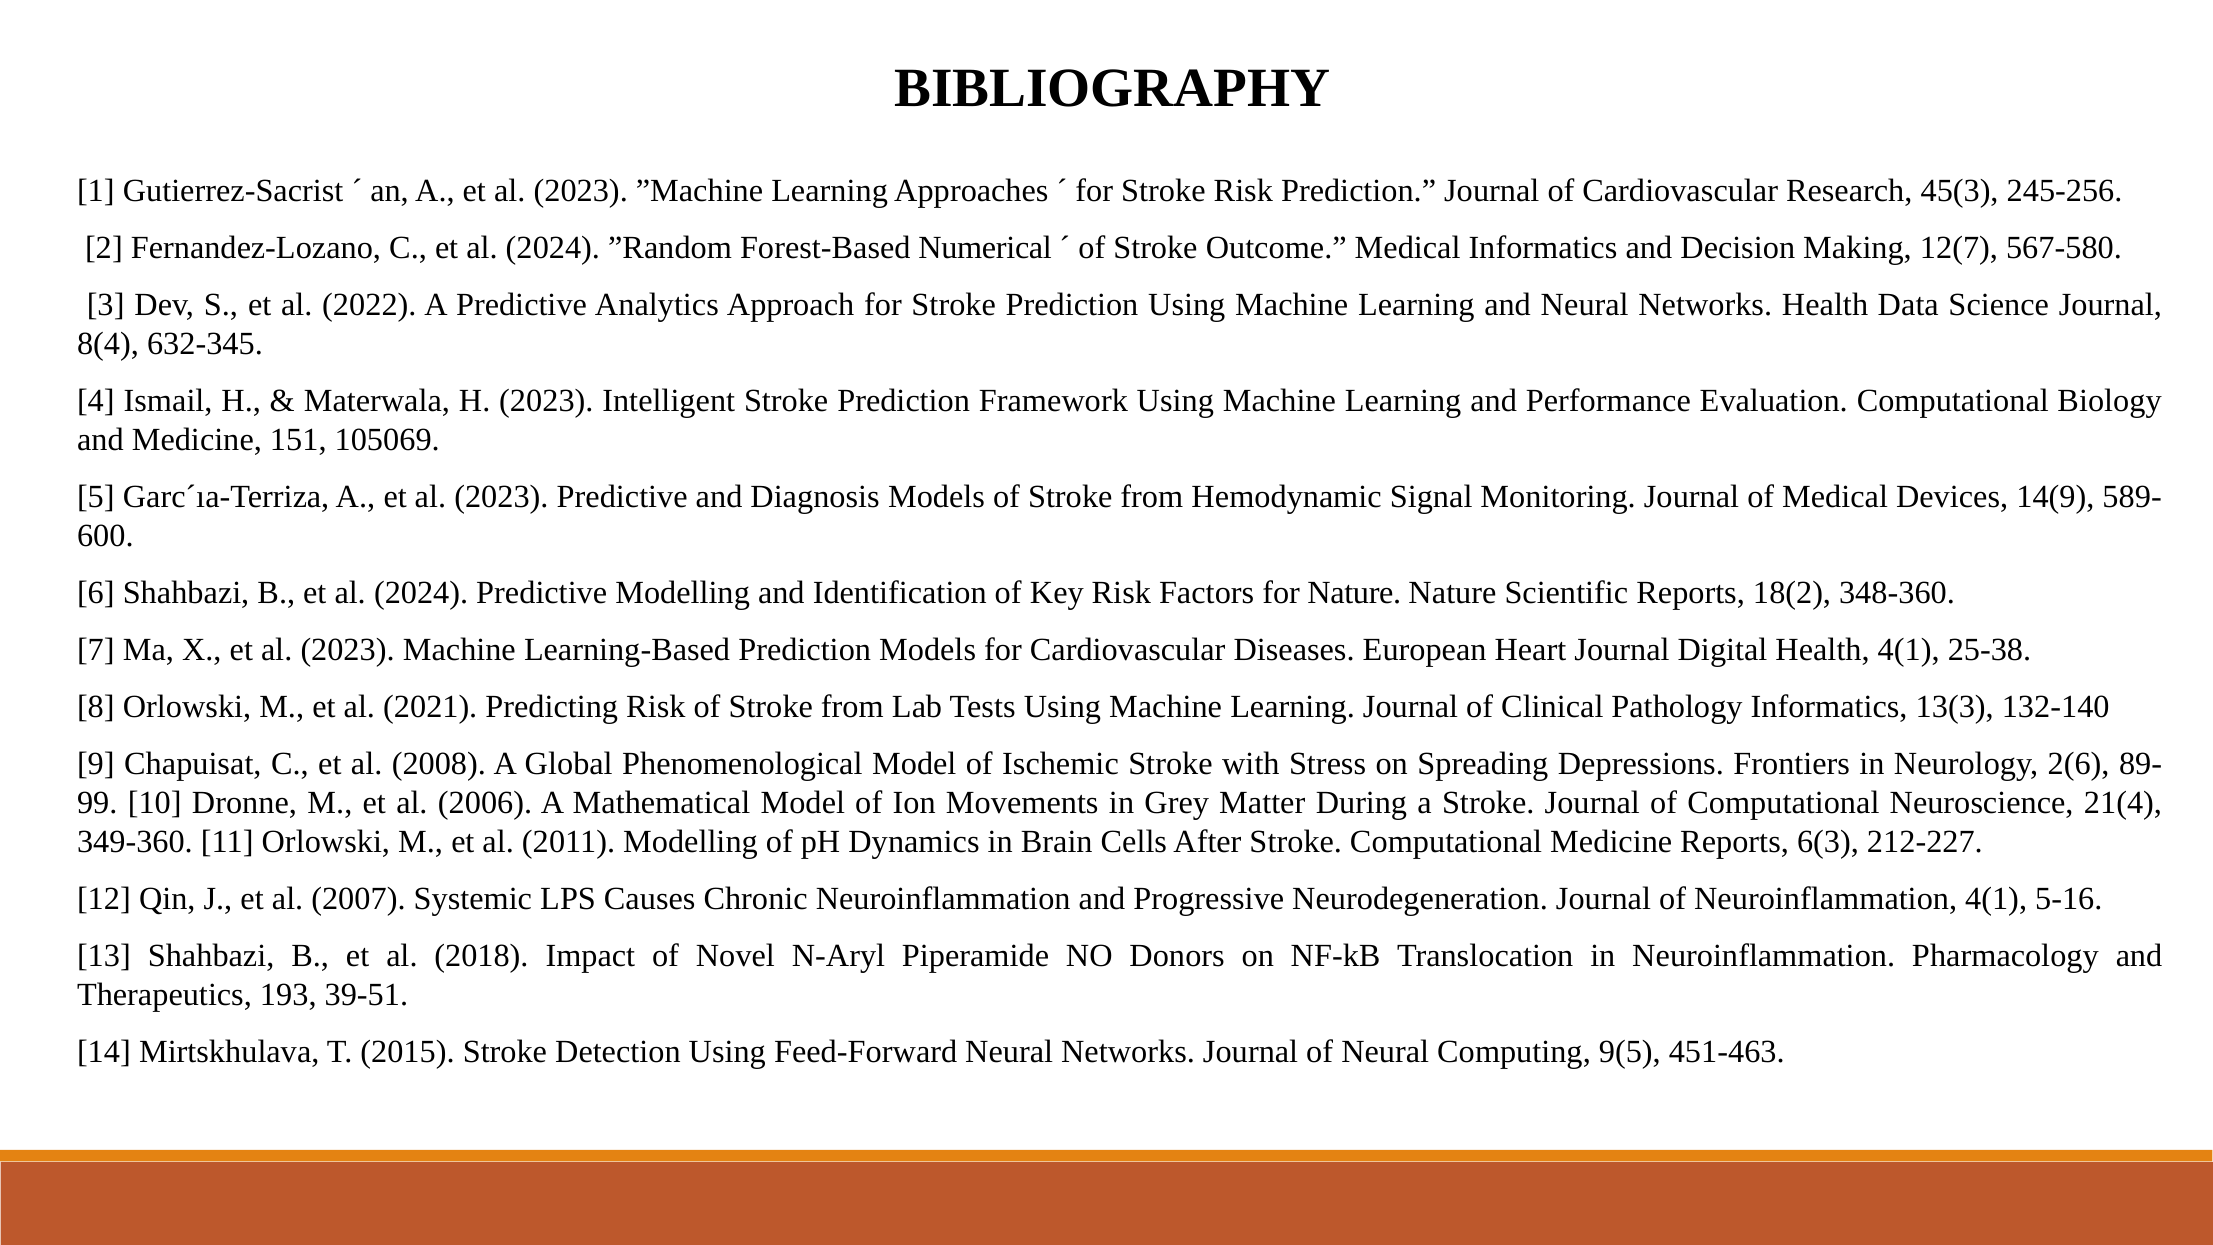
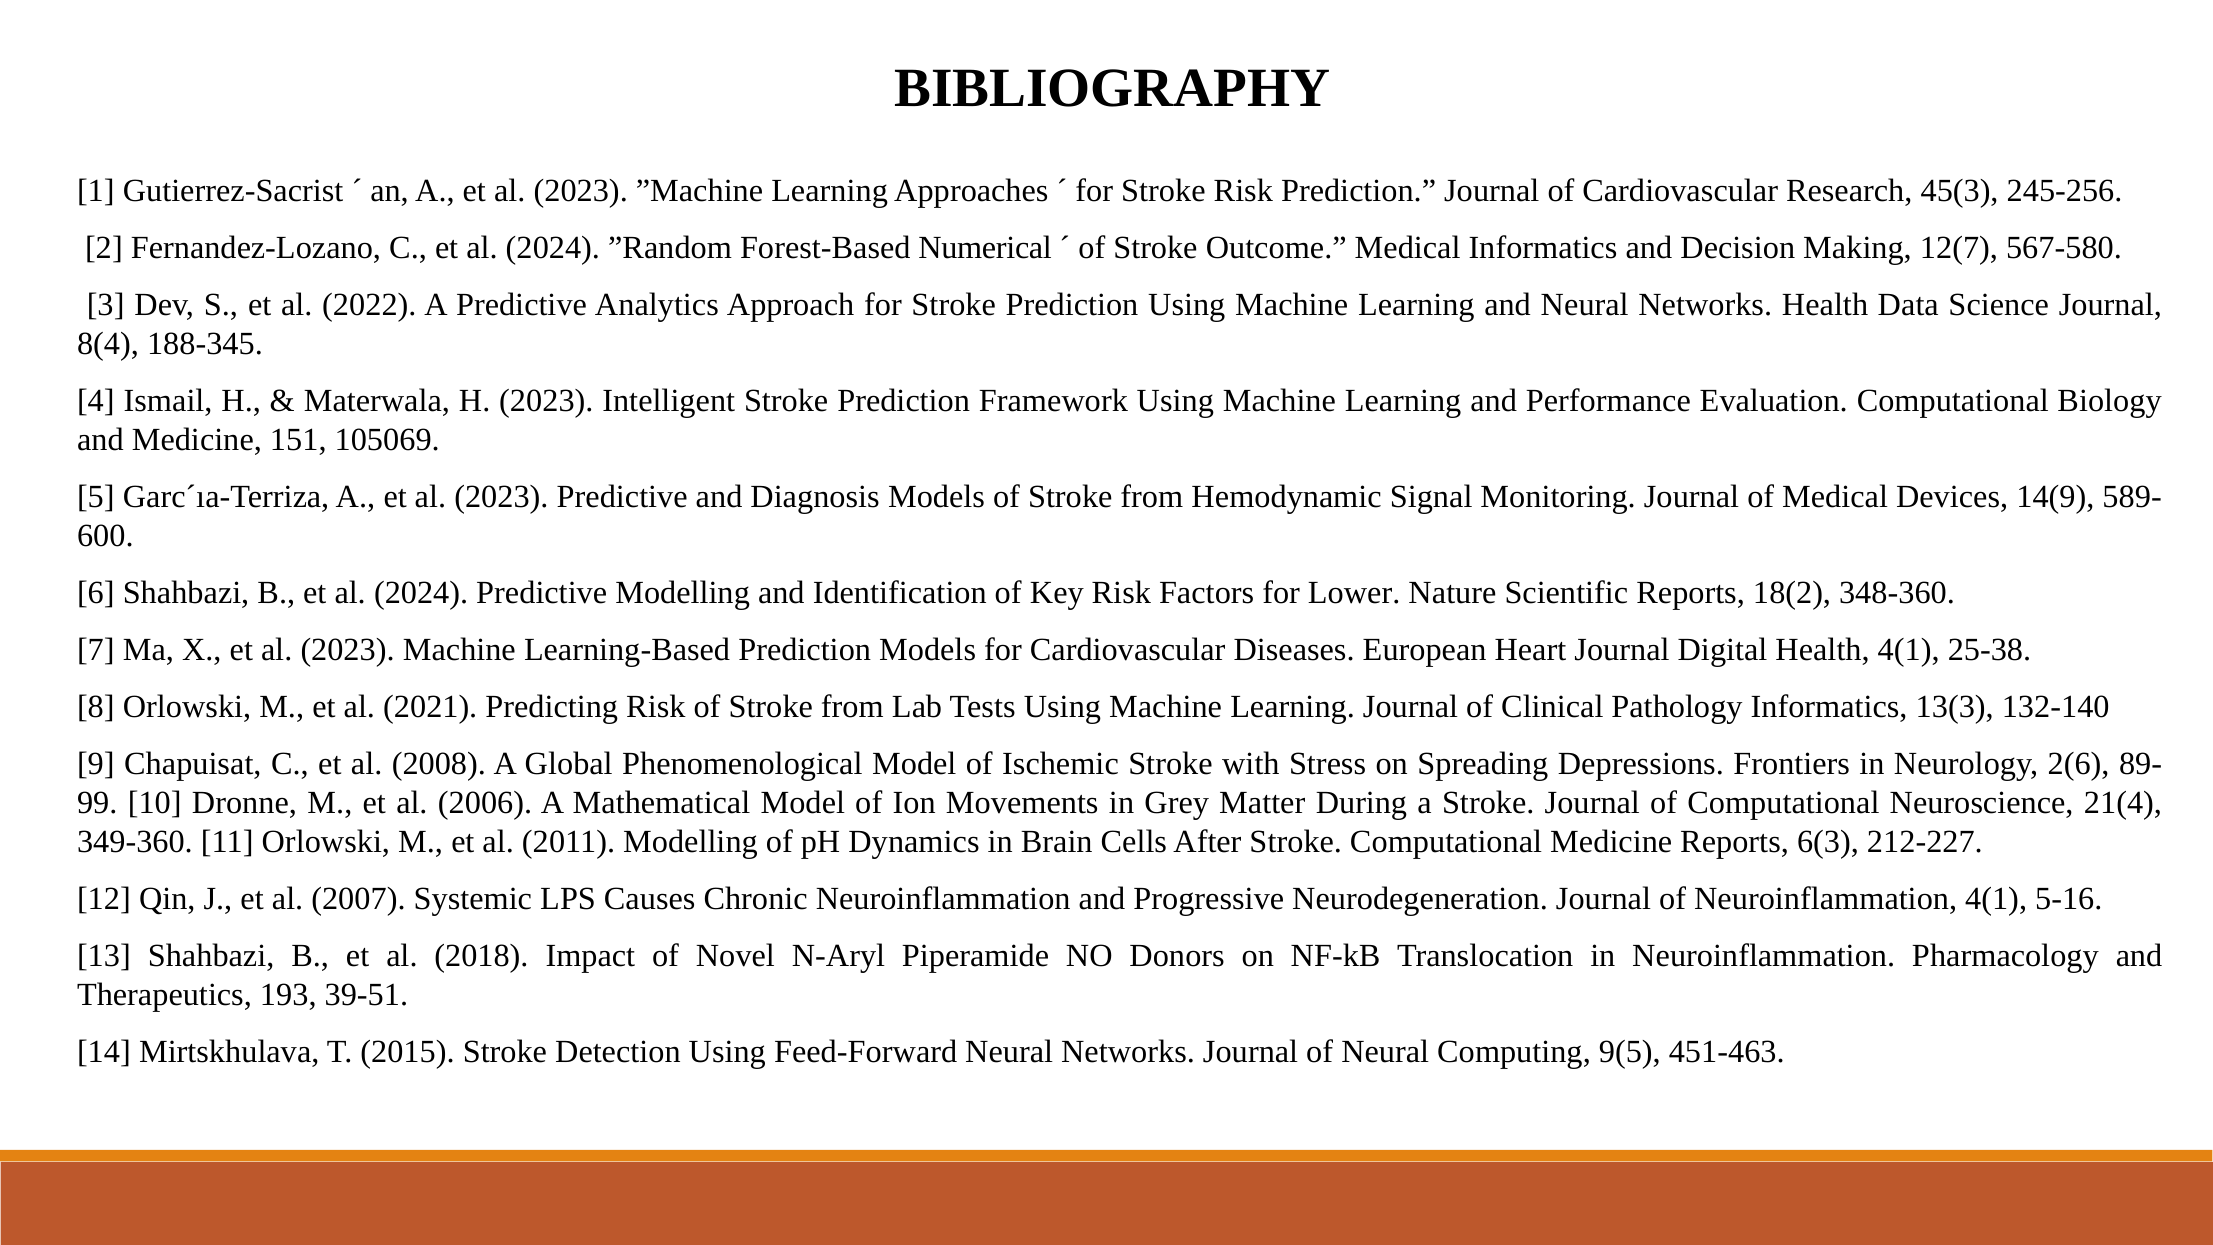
632-345: 632-345 -> 188-345 (205, 343)
for Nature: Nature -> Lower (1354, 592)
